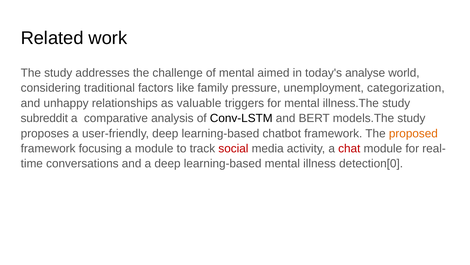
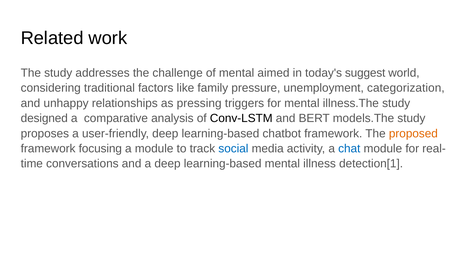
analyse: analyse -> suggest (365, 73)
valuable: valuable -> pressing (199, 103)
subreddit: subreddit -> designed (44, 118)
social colour: red -> blue (233, 148)
chat colour: red -> blue (349, 148)
detection[0: detection[0 -> detection[1 (371, 163)
